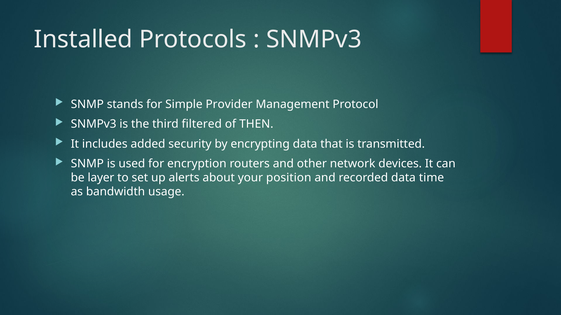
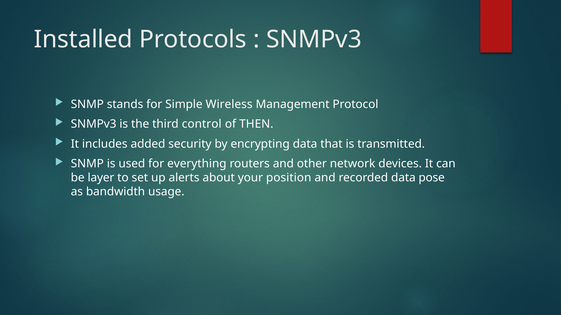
Provider: Provider -> Wireless (229, 104)
filtered: filtered -> control (202, 124)
encryption: encryption -> everything (197, 164)
time: time -> pose (432, 178)
